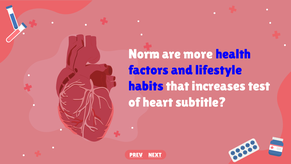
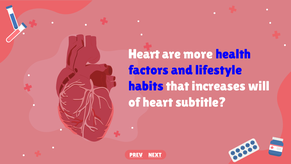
Norm: Norm -> Heart (144, 54)
test: test -> will (259, 86)
